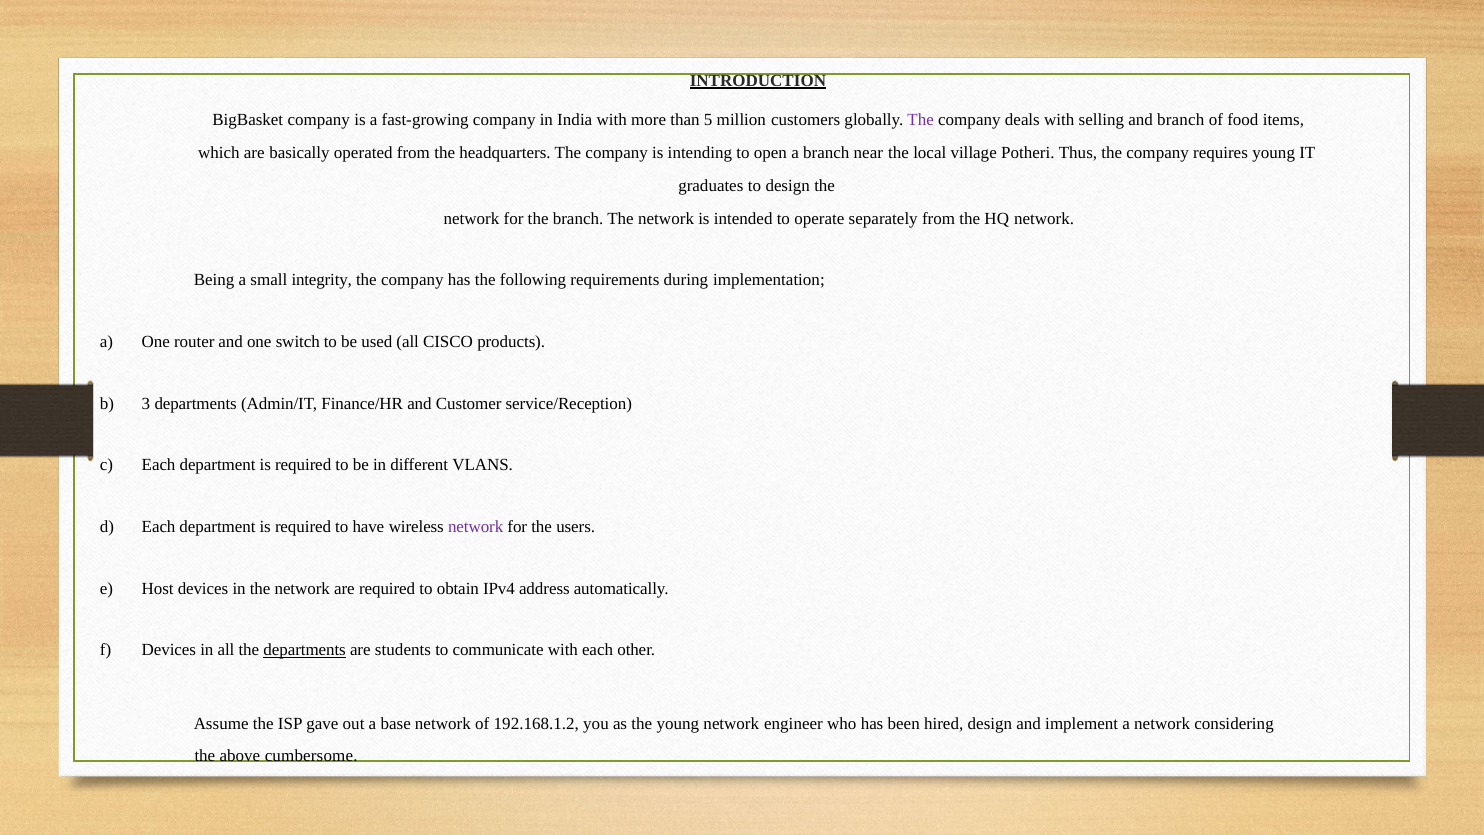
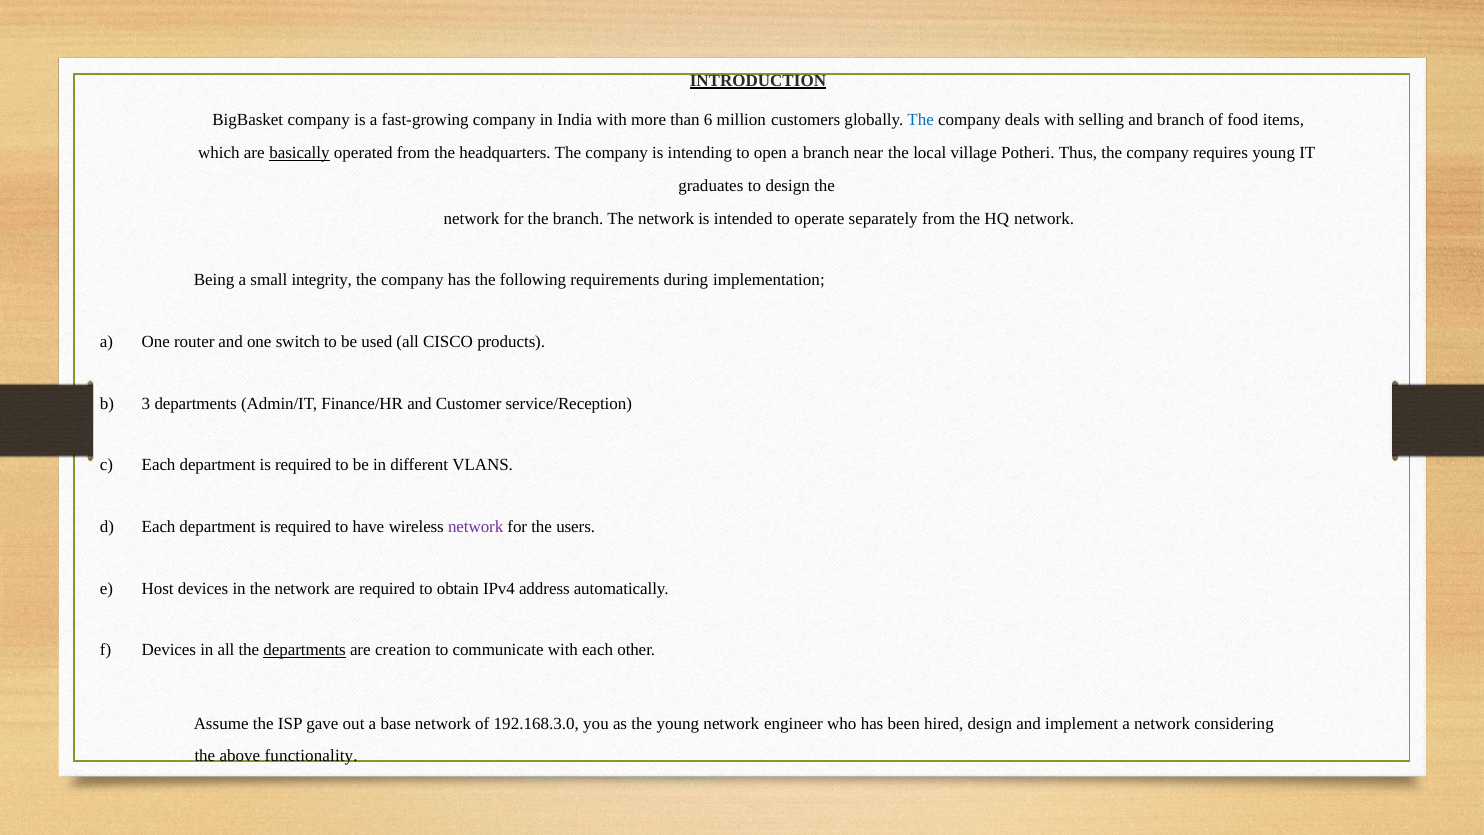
5: 5 -> 6 (708, 120)
The colour: purple -> blue (921, 120)
basically underline: none -> present (299, 153)
students: students -> creation (403, 650)
192.168.1.2: 192.168.1.2 -> 192.168.3.0 (536, 724)
cumbersome: cumbersome -> functionality (311, 756)
